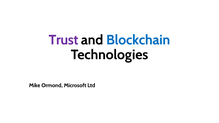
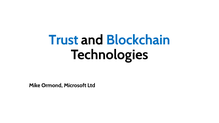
Trust colour: purple -> blue (63, 40)
